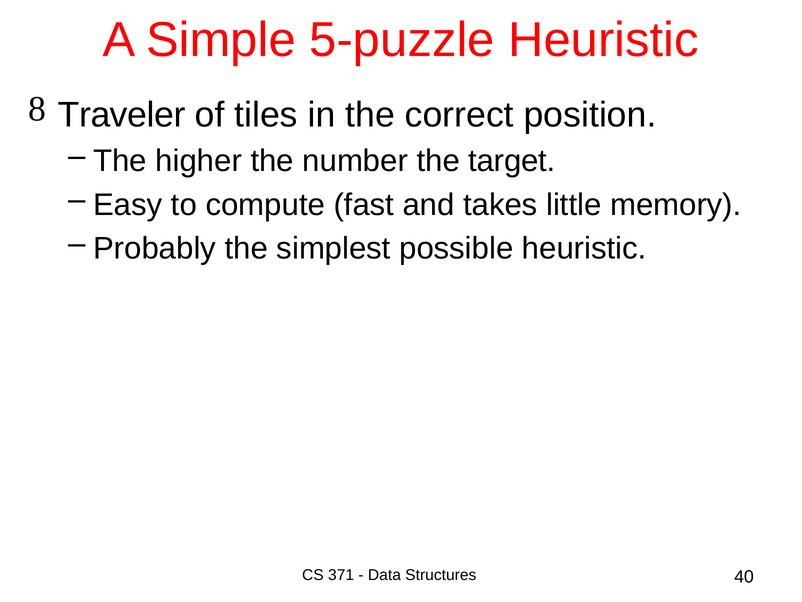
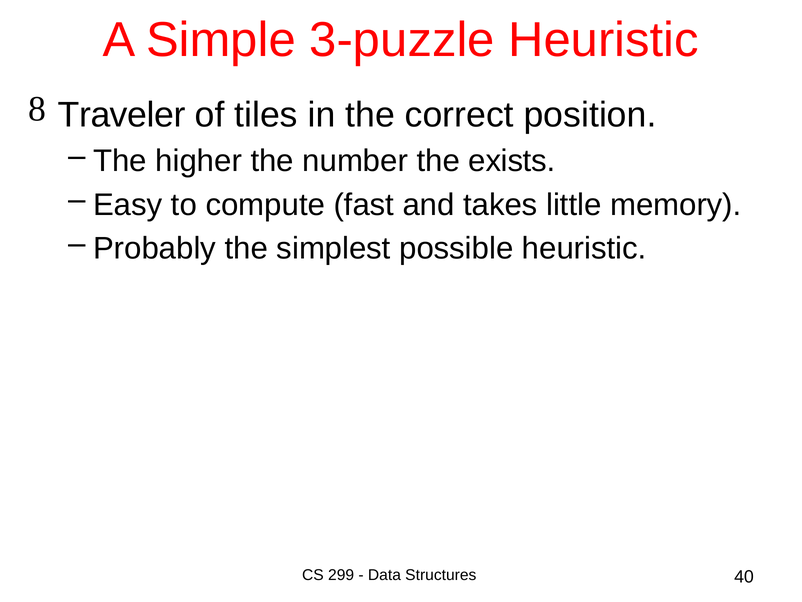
5-puzzle: 5-puzzle -> 3-puzzle (402, 40)
target: target -> exists (512, 161)
371: 371 -> 299 (341, 575)
